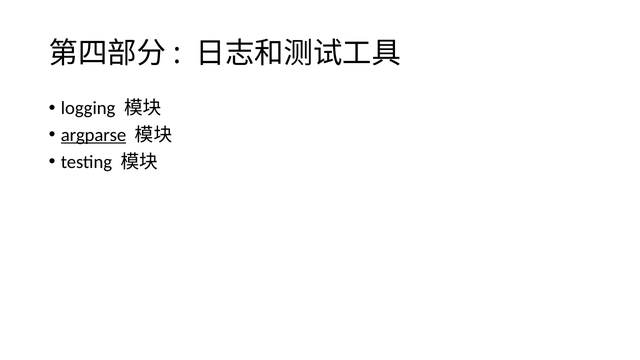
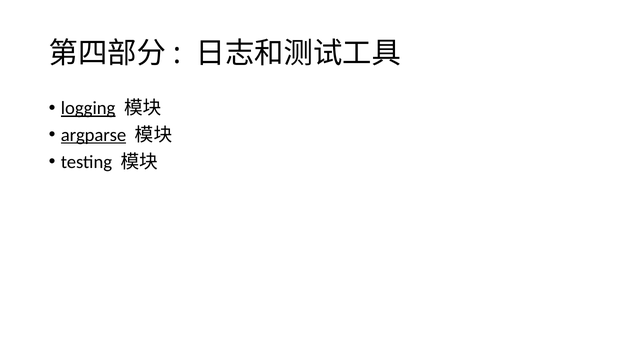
logging underline: none -> present (88, 108)
